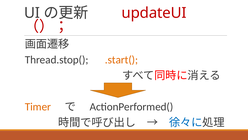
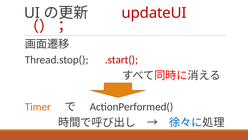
.start( colour: orange -> red (121, 60)
